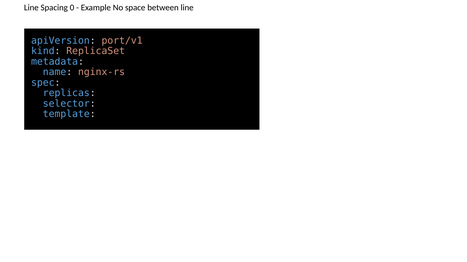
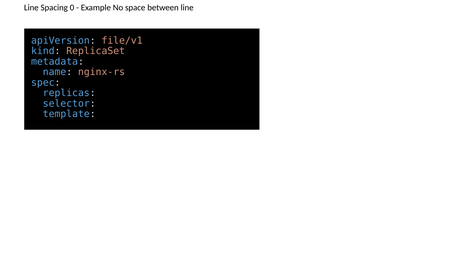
port/v1: port/v1 -> file/v1 (122, 41)
